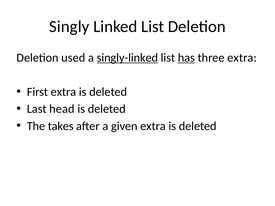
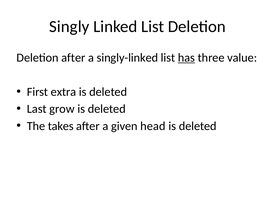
Deletion used: used -> after (73, 58)
singly-linked underline: present -> none (127, 58)
three extra: extra -> value (242, 58)
head: head -> grow (62, 109)
given extra: extra -> head (153, 126)
